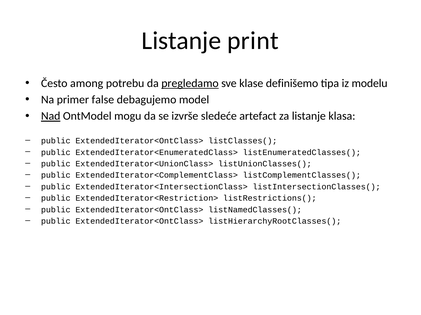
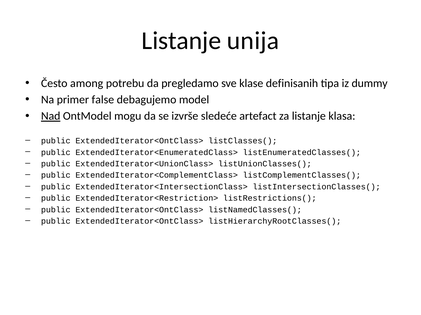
print: print -> unija (253, 41)
pregledamo underline: present -> none (190, 84)
definišemo: definišemo -> definisanih (292, 84)
modelu: modelu -> dummy (370, 84)
